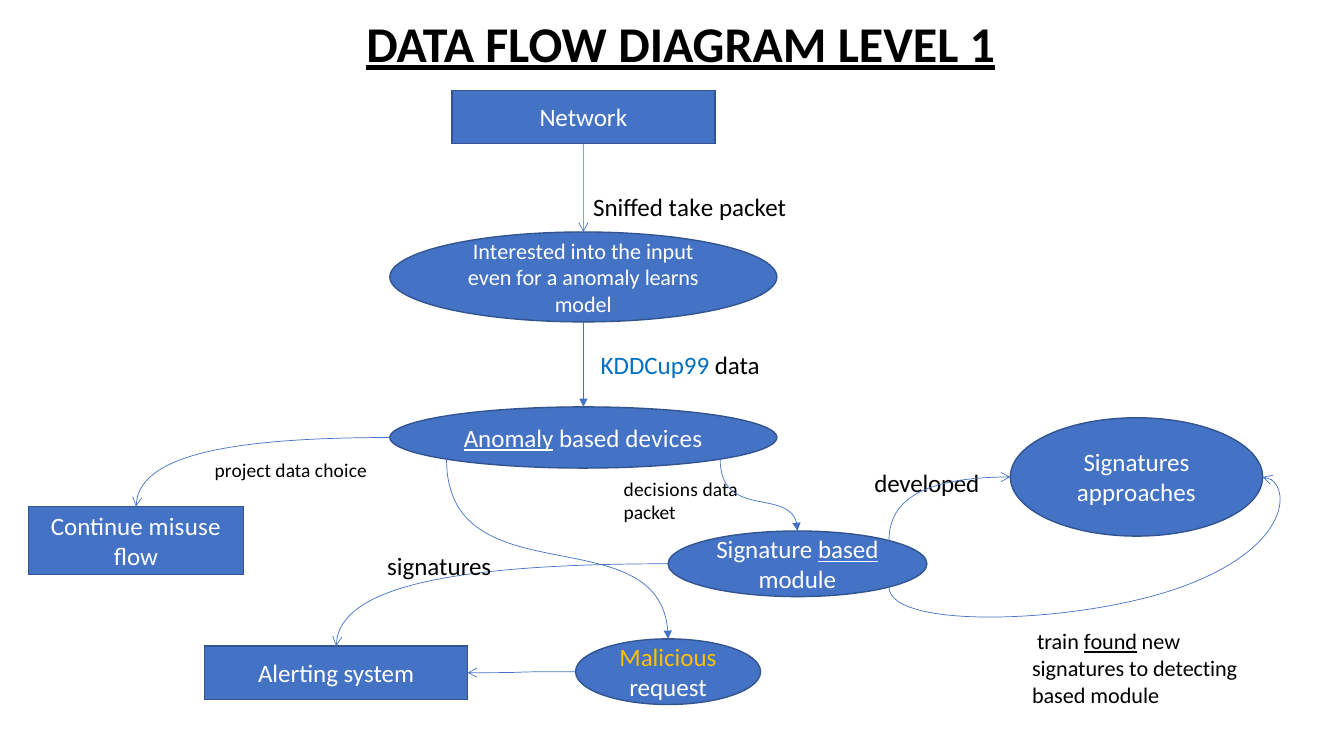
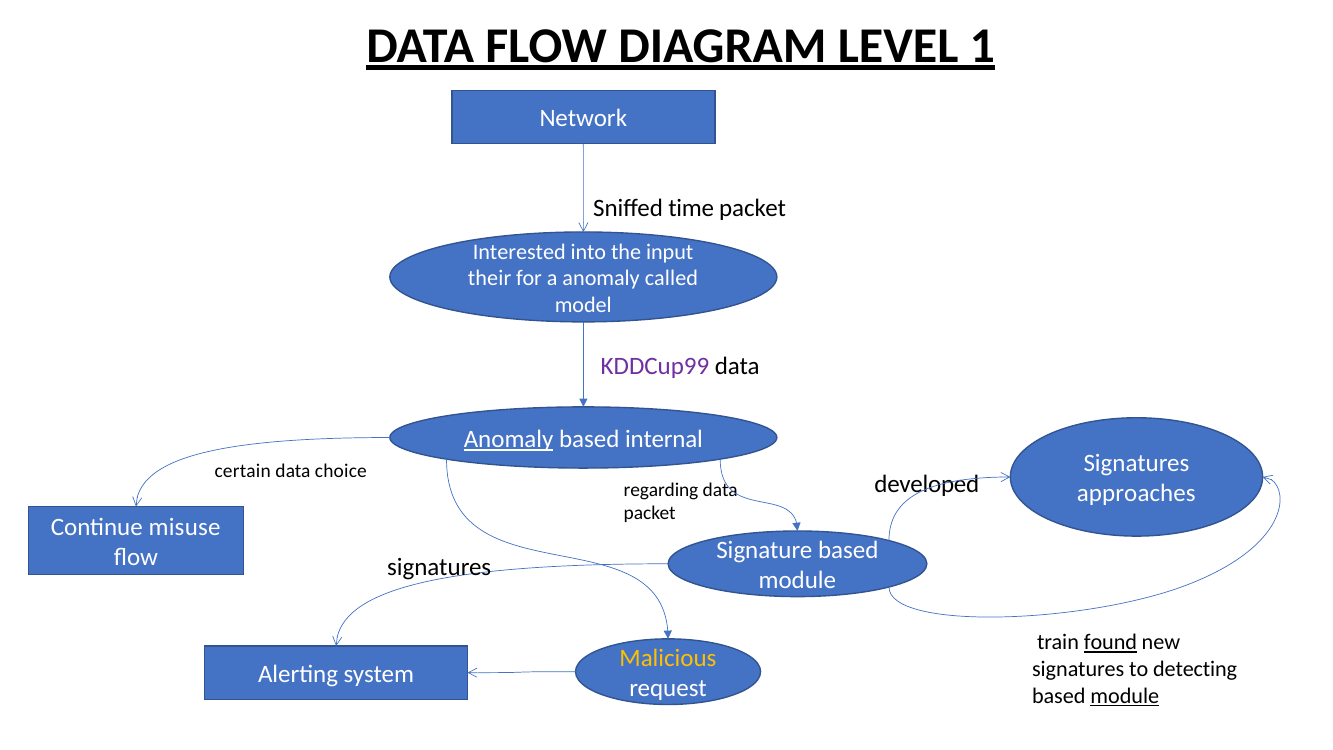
take: take -> time (691, 208)
even: even -> their (490, 278)
learns: learns -> called (671, 278)
KDDCup99 colour: blue -> purple (655, 366)
devices: devices -> internal (664, 439)
project: project -> certain (243, 471)
decisions: decisions -> regarding (661, 490)
based underline: present -> none (848, 550)
module underline: none -> present (1125, 696)
